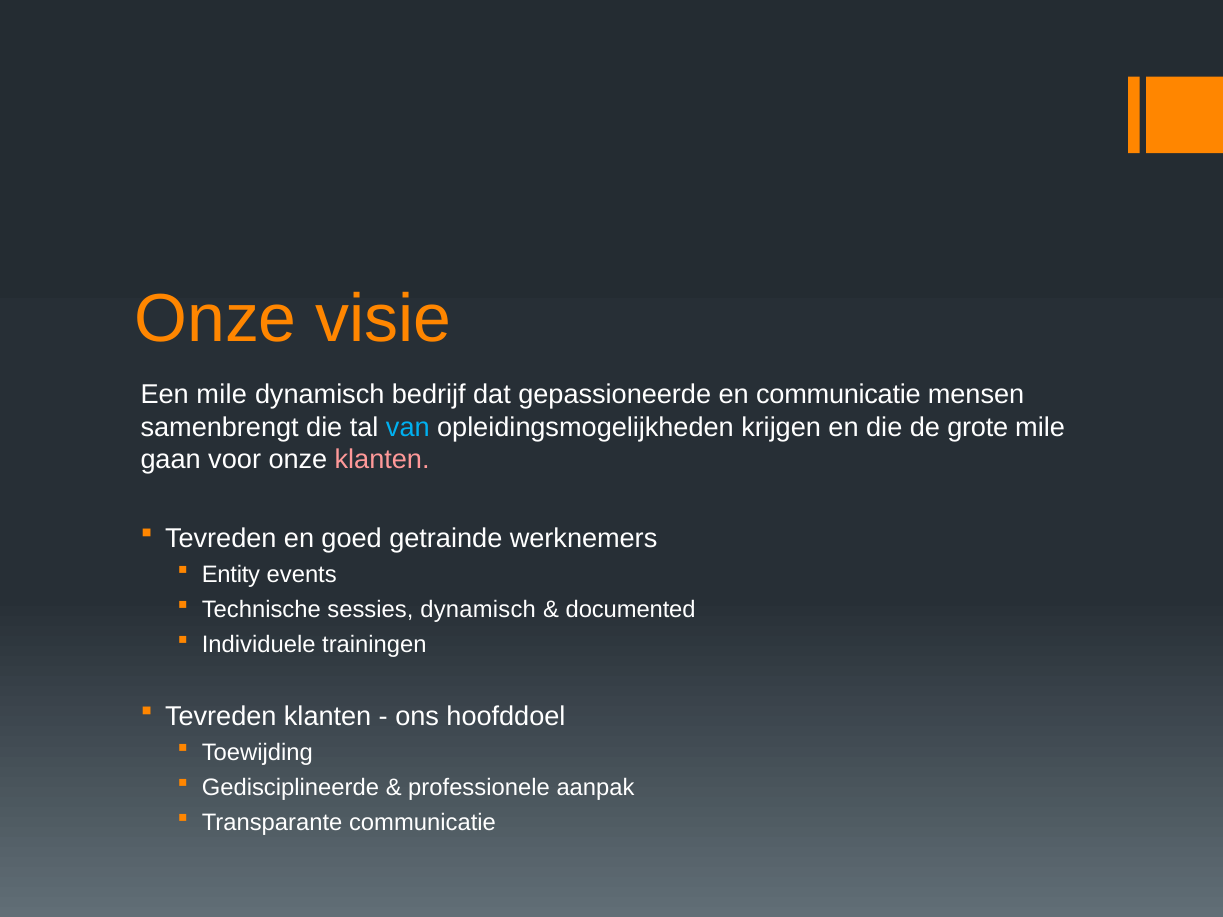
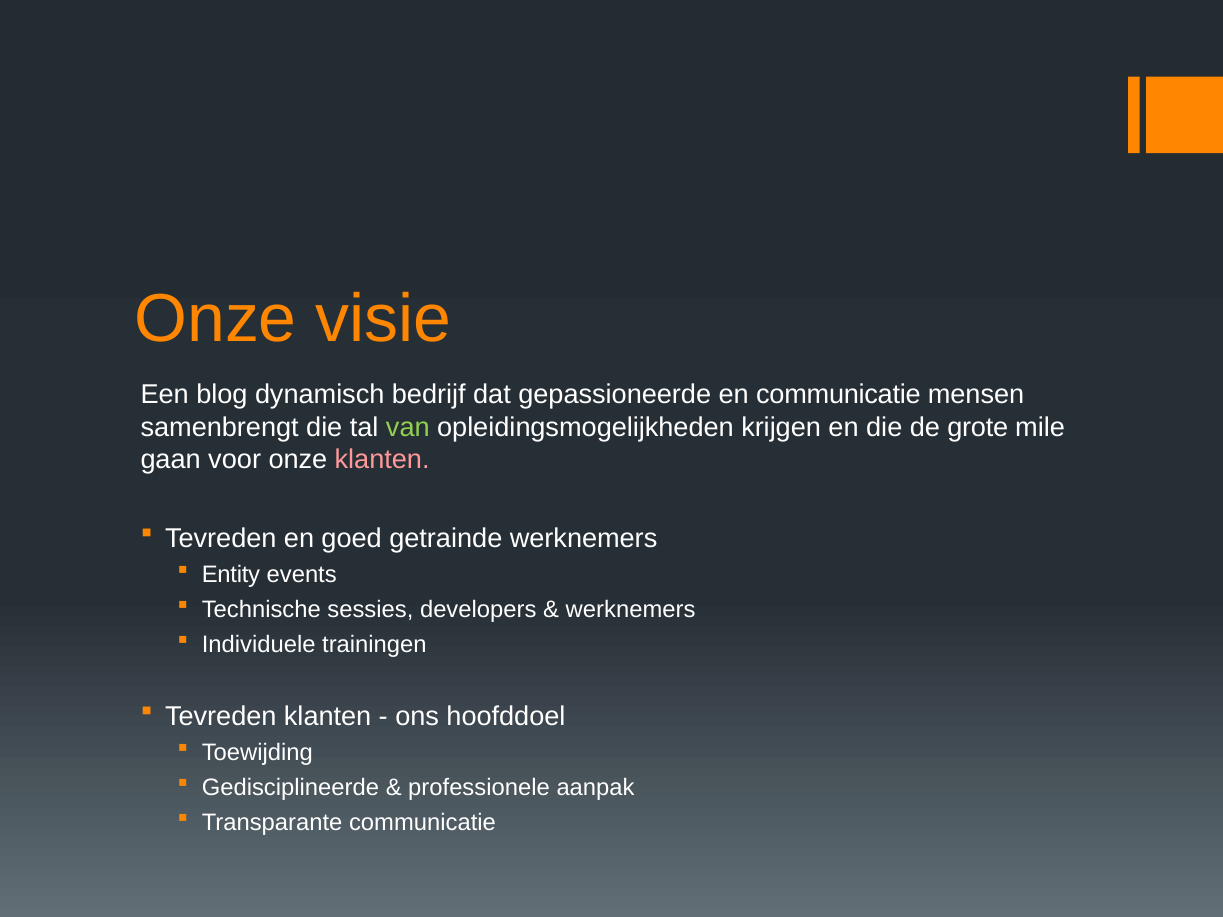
Een mile: mile -> blog (222, 395)
van colour: light blue -> light green (408, 427)
sessies dynamisch: dynamisch -> developers (478, 610)
documented: documented -> werknemers (631, 610)
